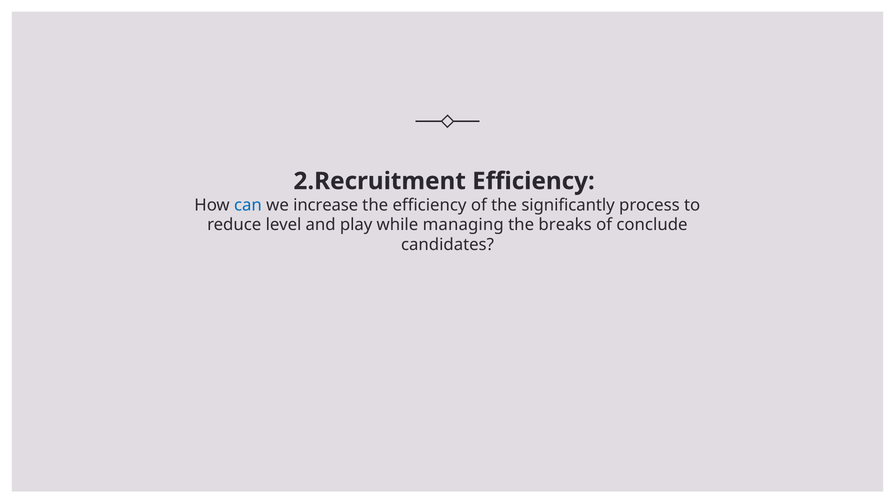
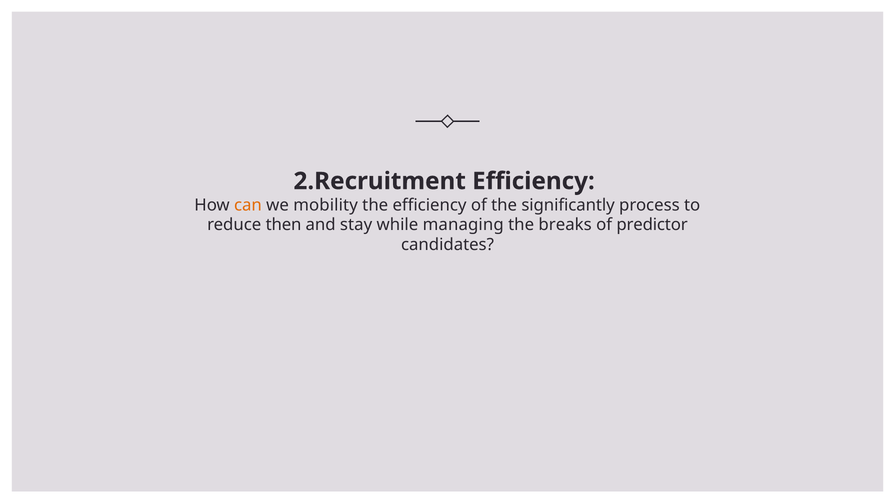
can colour: blue -> orange (248, 205)
increase: increase -> mobility (326, 205)
level: level -> then (284, 225)
play: play -> stay (356, 225)
conclude: conclude -> predictor (652, 225)
